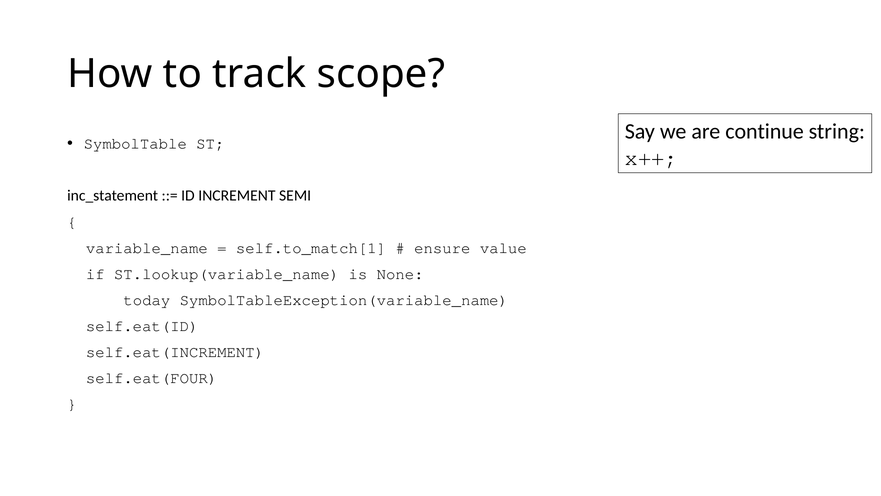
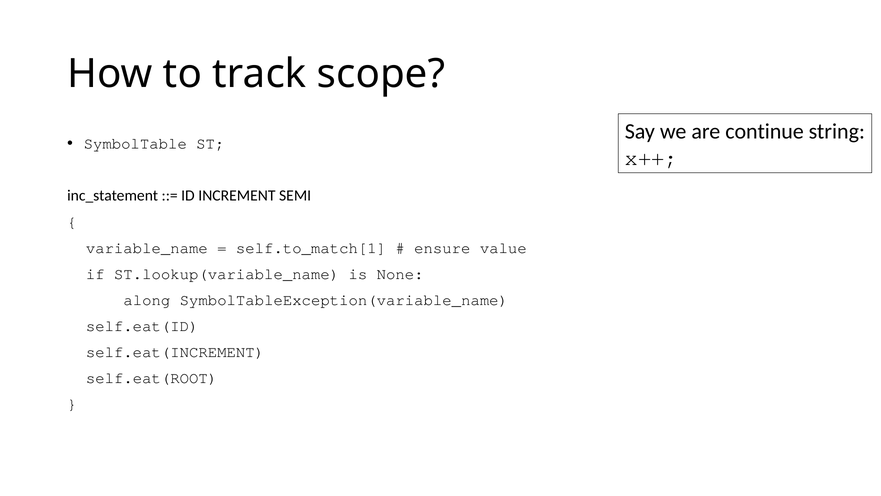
today: today -> along (147, 300)
self.eat(FOUR: self.eat(FOUR -> self.eat(ROOT (152, 378)
